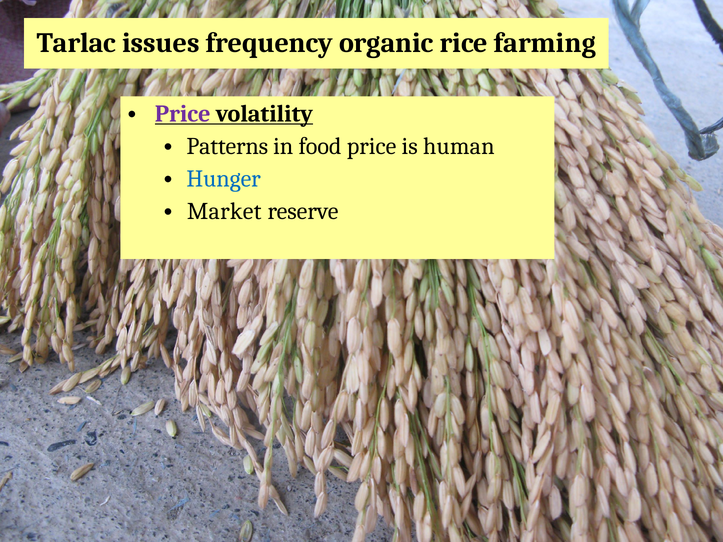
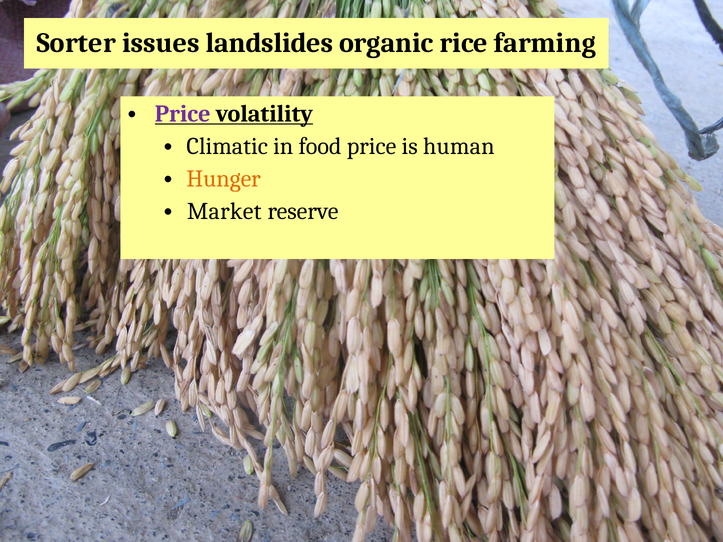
Tarlac: Tarlac -> Sorter (76, 43)
frequency: frequency -> landslides (269, 43)
Patterns: Patterns -> Climatic (227, 146)
Hunger colour: blue -> orange (224, 179)
